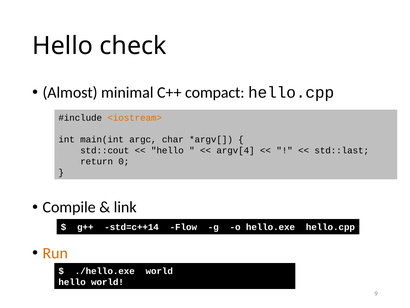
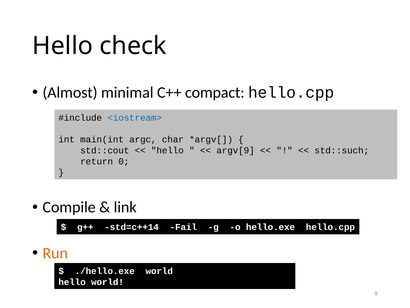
<iostream> colour: orange -> blue (135, 118)
argv[4: argv[4 -> argv[9 (236, 150)
std::last: std::last -> std::such (342, 150)
Flow: Flow -> Fail (183, 227)
